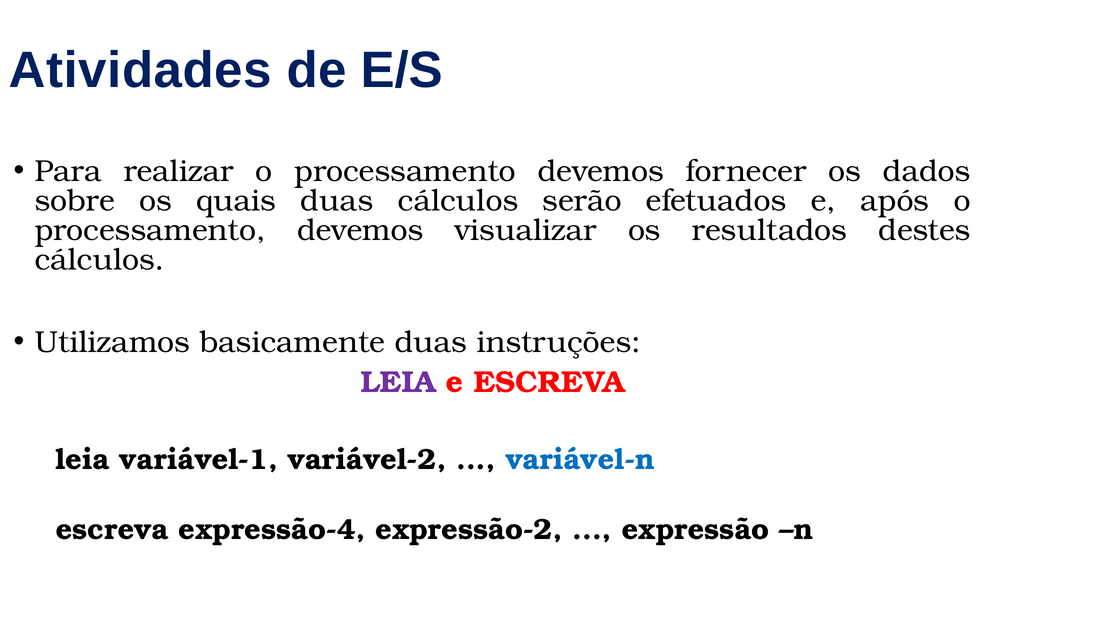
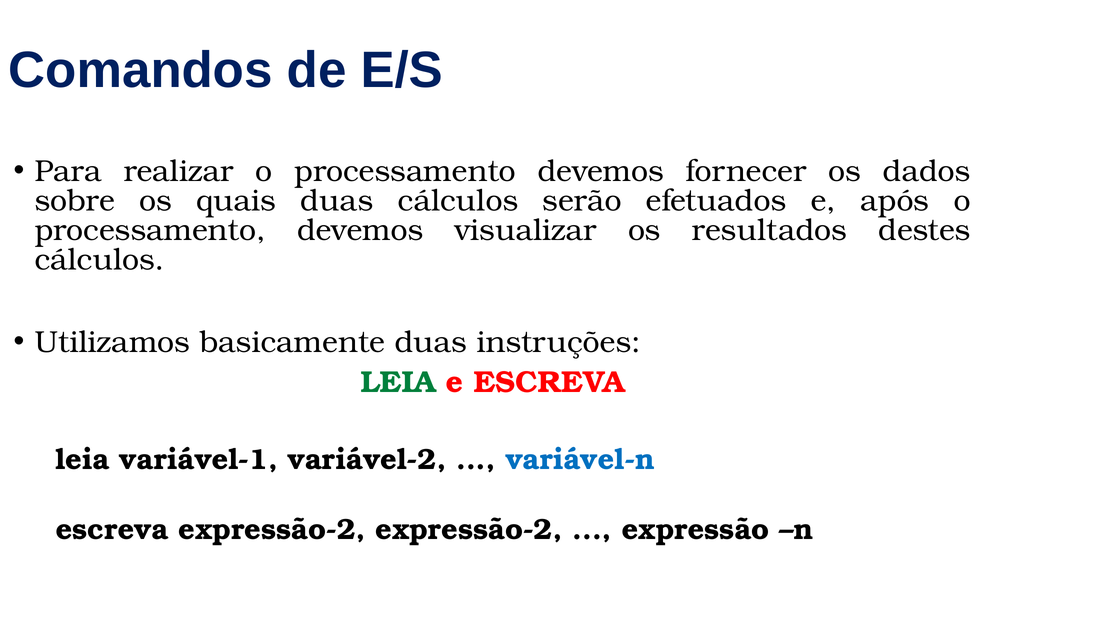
Atividades: Atividades -> Comandos (141, 70)
LEIA colour: purple -> green (398, 382)
escreva expressão-4: expressão-4 -> expressão-2 (272, 529)
